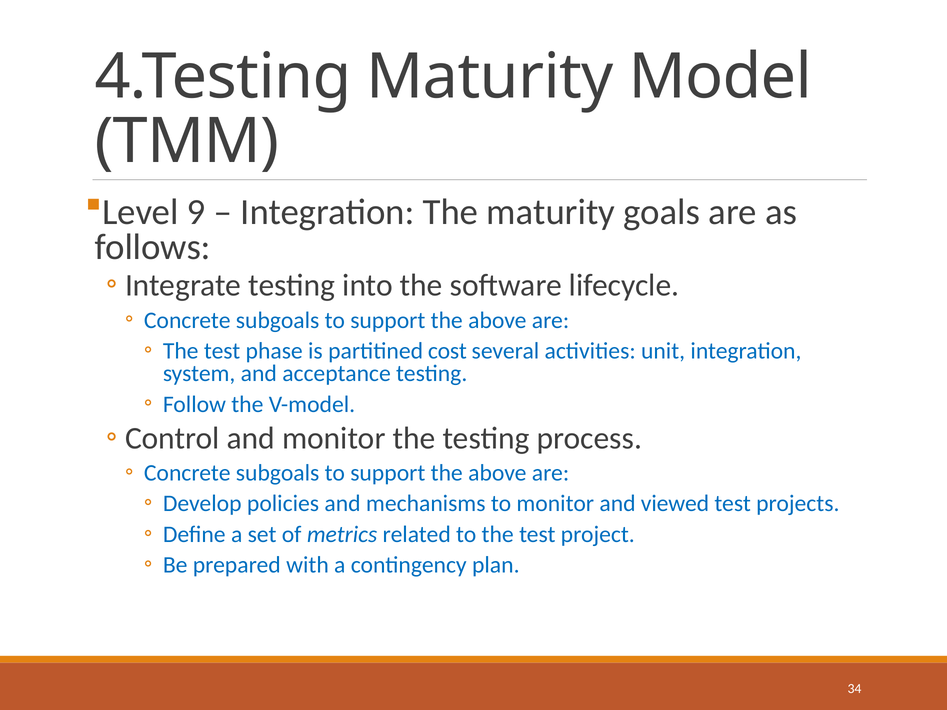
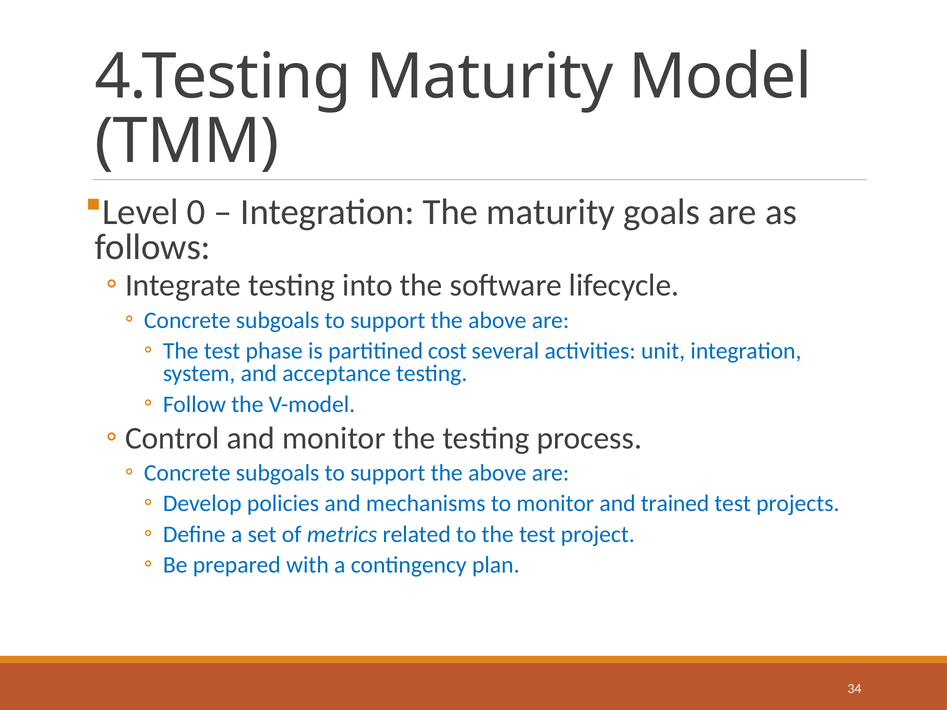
9: 9 -> 0 (196, 212)
viewed: viewed -> trained (675, 504)
